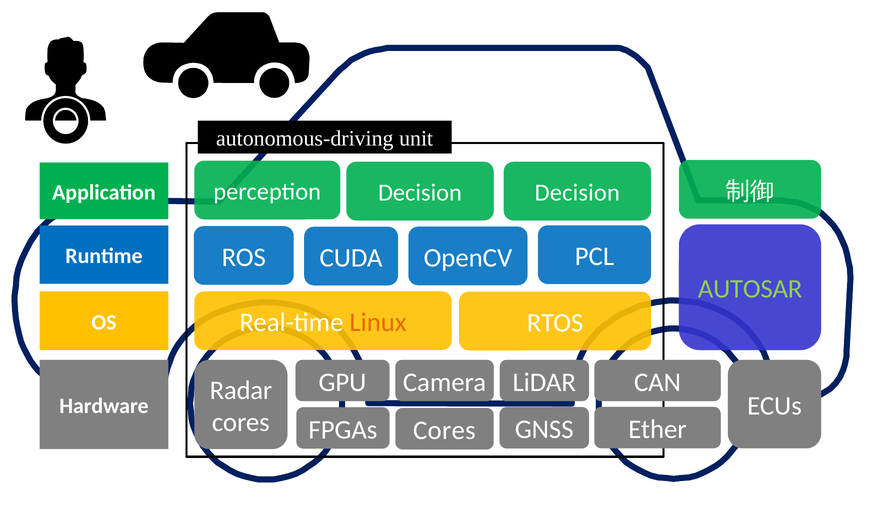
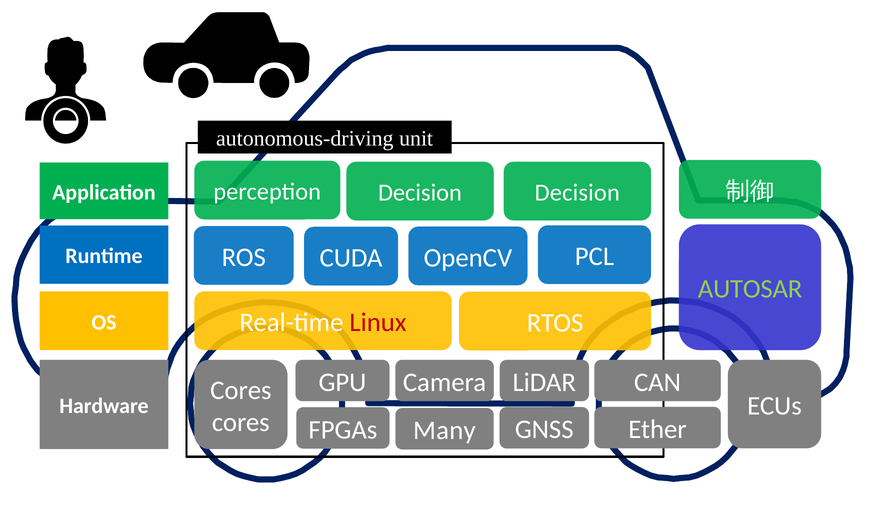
Linux colour: orange -> red (378, 322)
Radar: Radar -> Cores (241, 390)
FPGAs Cores: Cores -> Many (444, 430)
